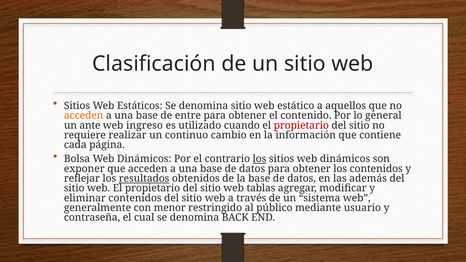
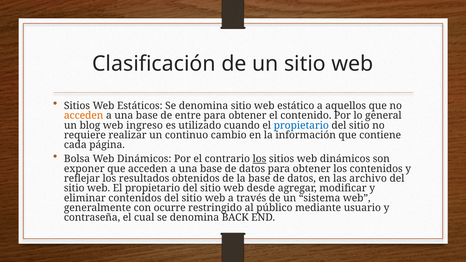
ante: ante -> blog (90, 125)
propietario colour: red -> blue (301, 125)
resultados underline: present -> none (144, 179)
además: además -> archivo (368, 179)
tablas: tablas -> desde (261, 188)
menor: menor -> ocurre (170, 208)
